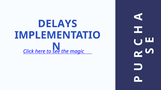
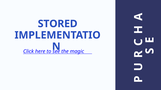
DELAYS: DELAYS -> STORED (58, 24)
